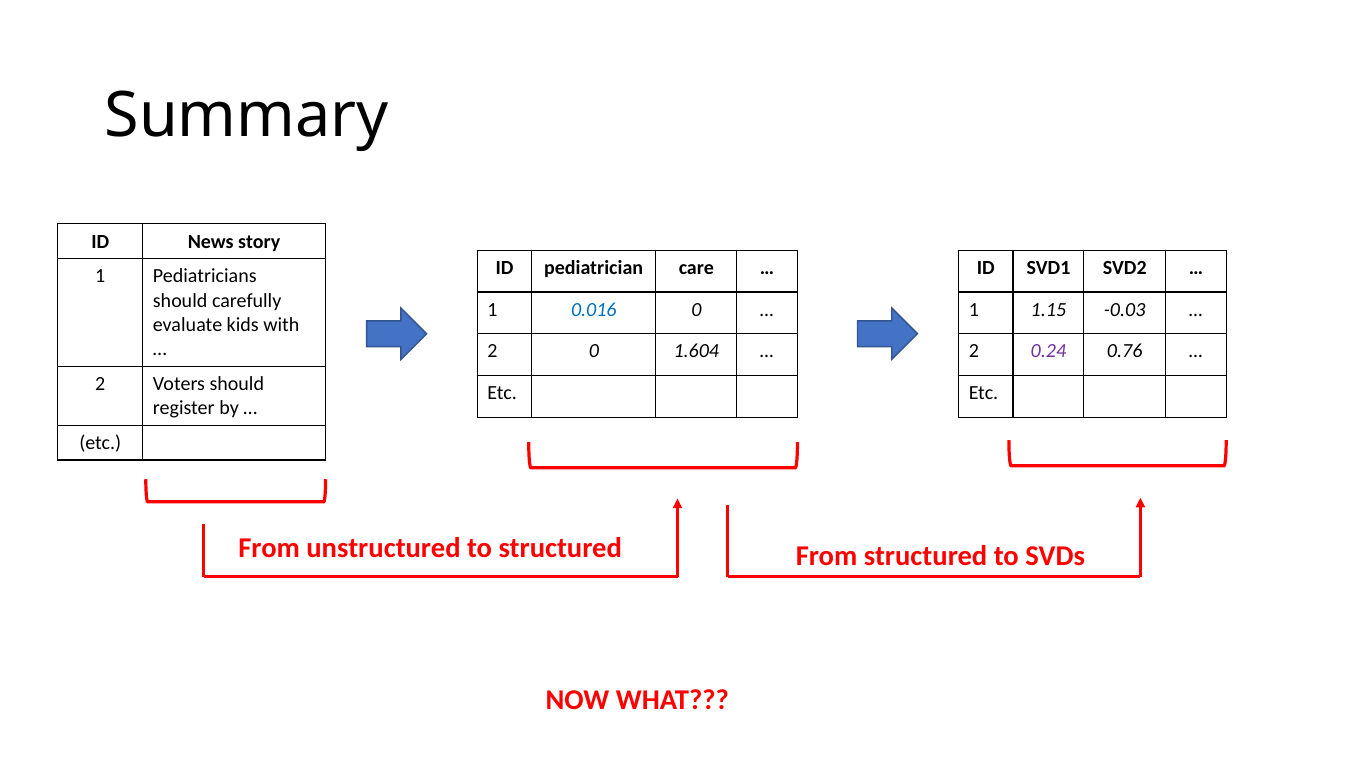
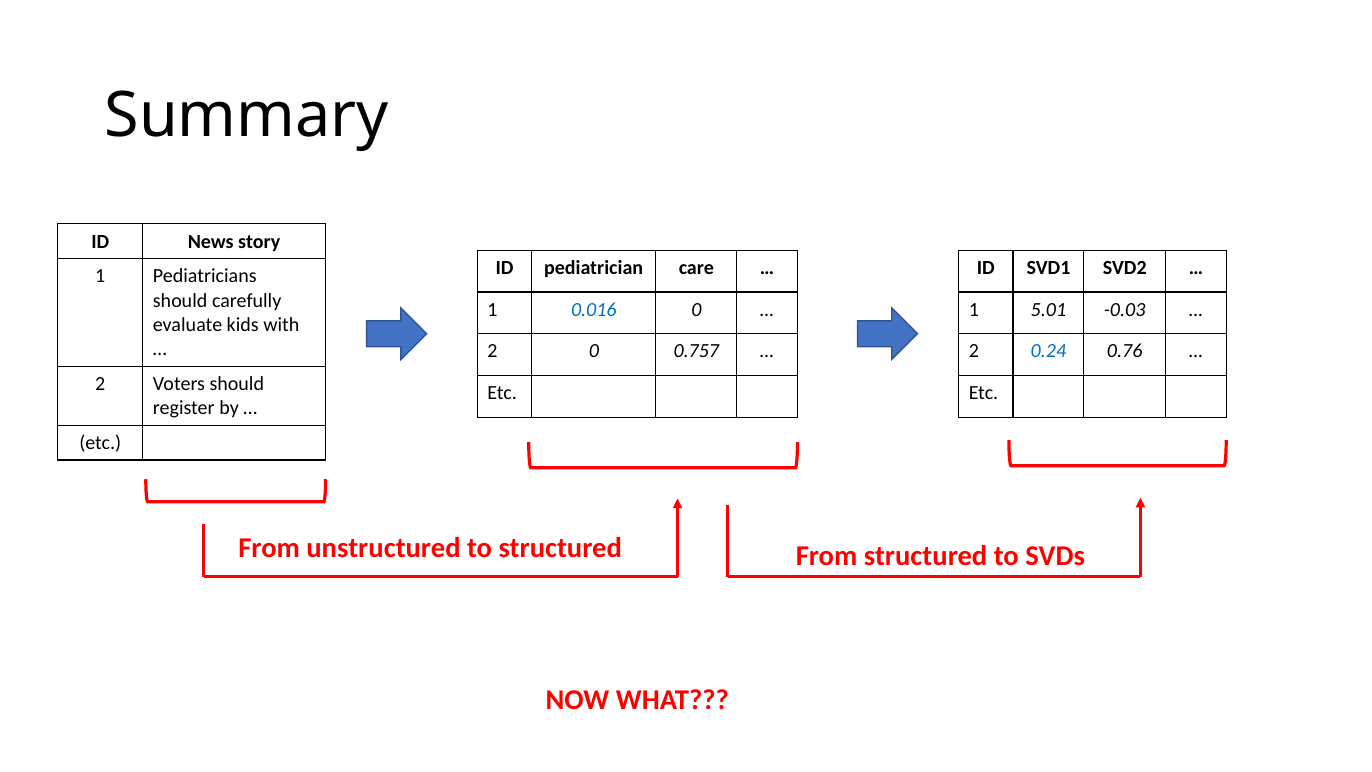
1.15: 1.15 -> 5.01 (1048, 310)
1.604: 1.604 -> 0.757 (696, 351)
0.24 colour: purple -> blue (1048, 351)
